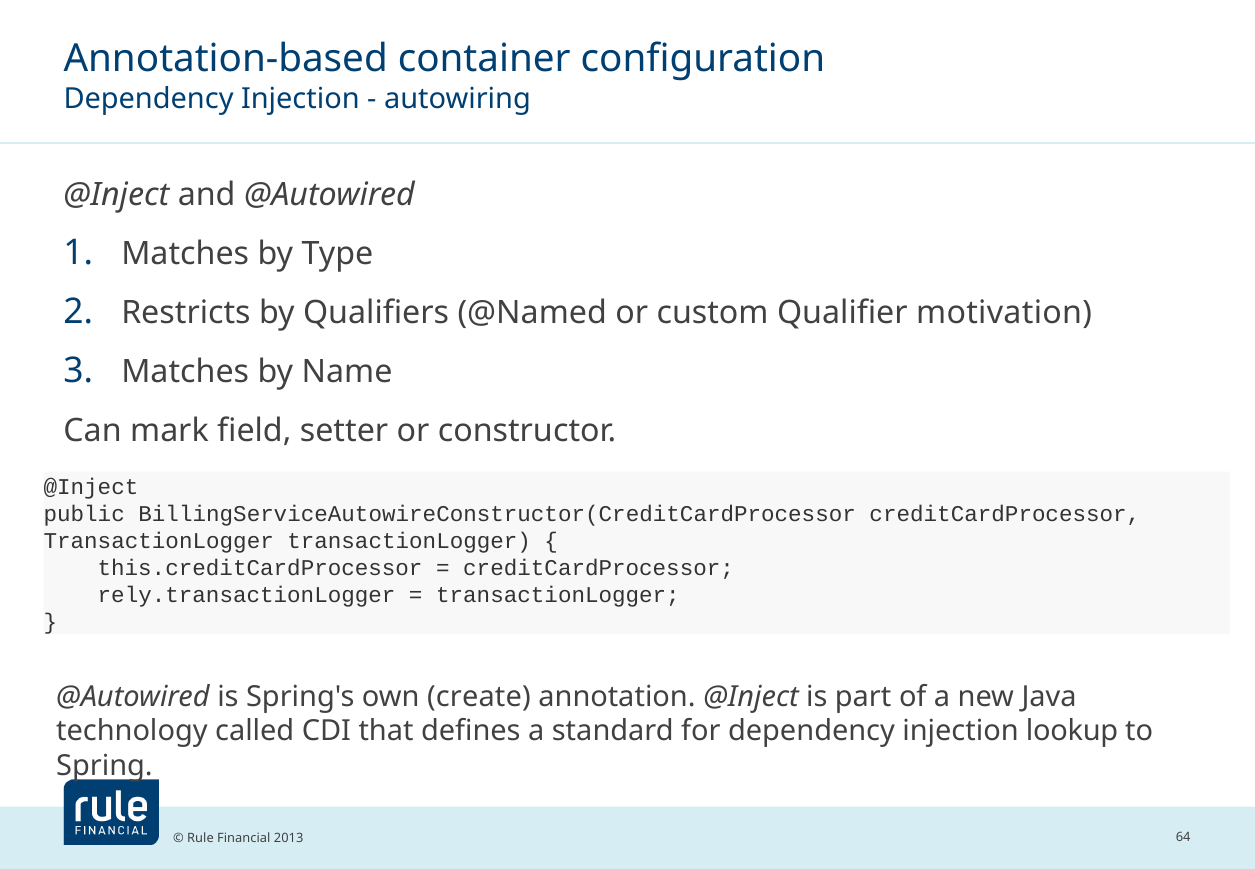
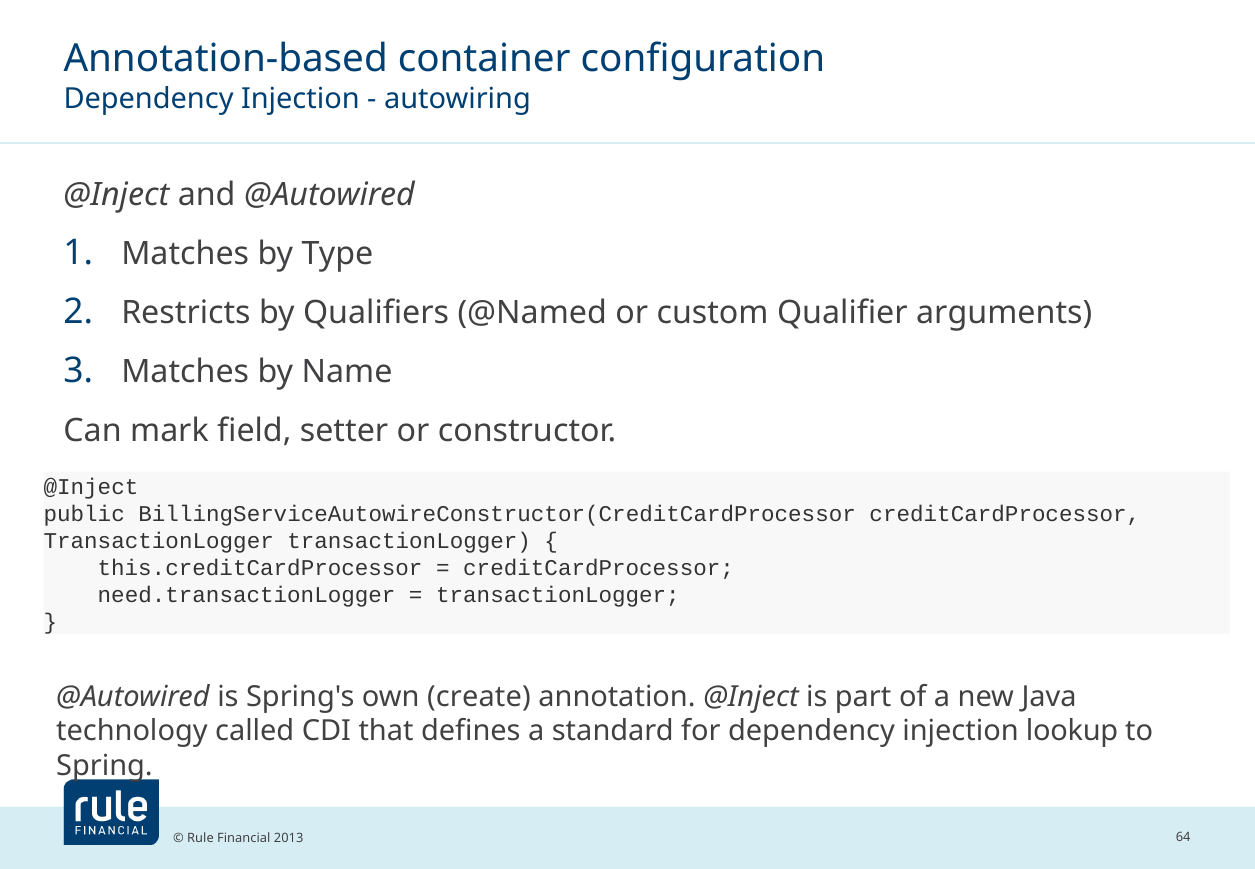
motivation: motivation -> arguments (1004, 312)
rely.transactionLogger: rely.transactionLogger -> need.transactionLogger (247, 595)
